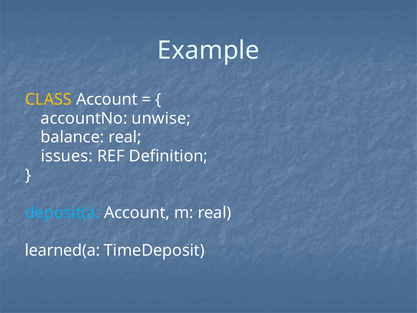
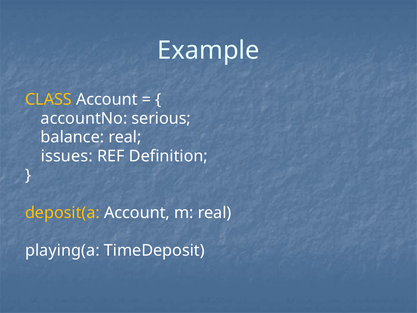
unwise: unwise -> serious (161, 118)
deposit(a colour: light blue -> yellow (62, 213)
learned(a: learned(a -> playing(a (62, 250)
